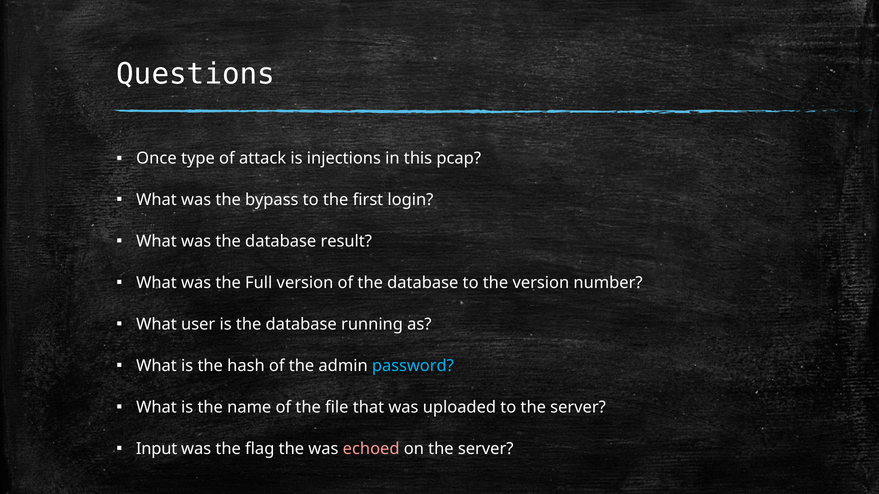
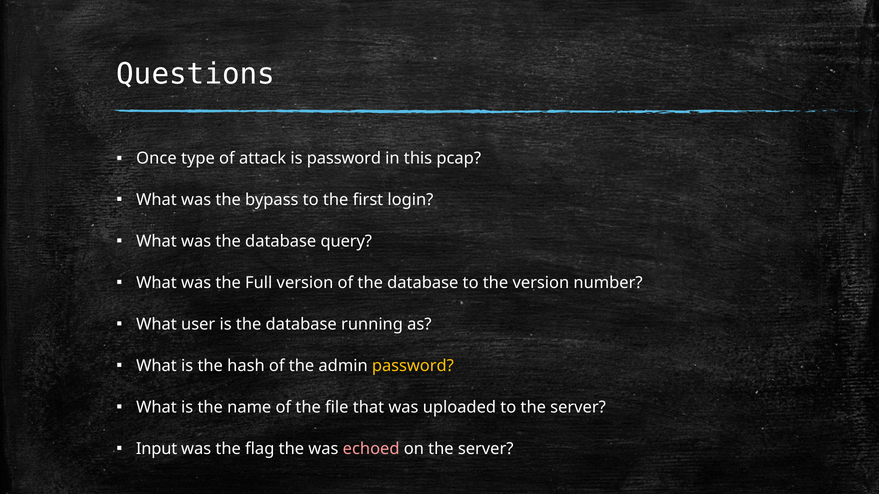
is injections: injections -> password (344, 159)
result: result -> query (346, 242)
password colour: light blue -> yellow (413, 366)
